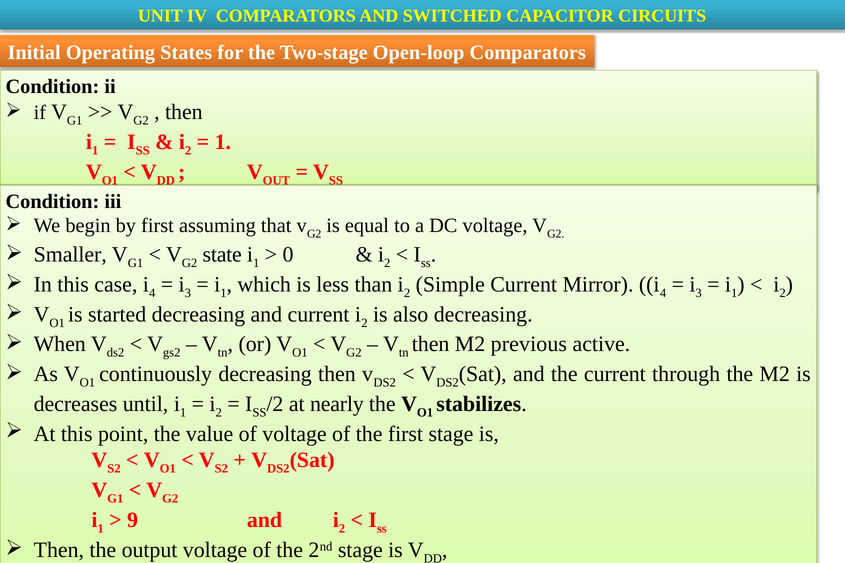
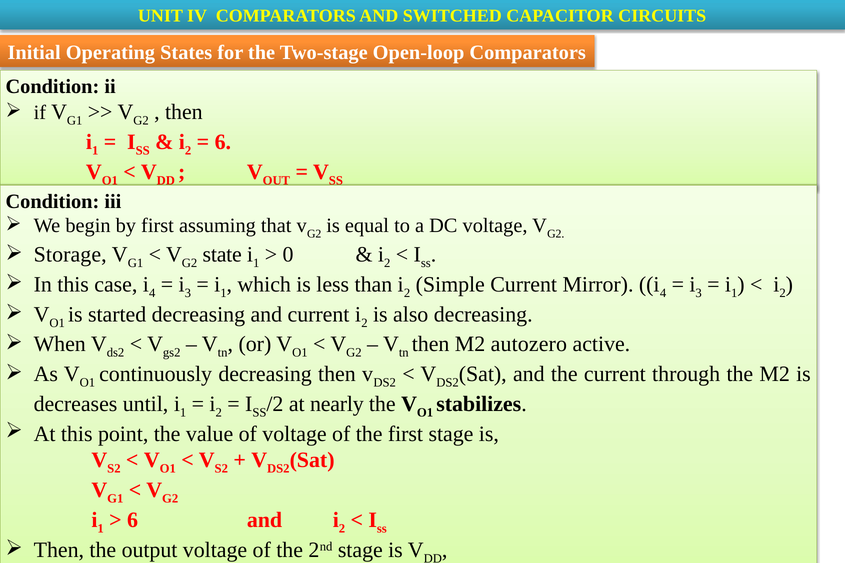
1: 1 -> 6 (223, 142)
Smaller: Smaller -> Storage (70, 255)
previous: previous -> autozero (529, 344)
9: 9 -> 6 (133, 520)
